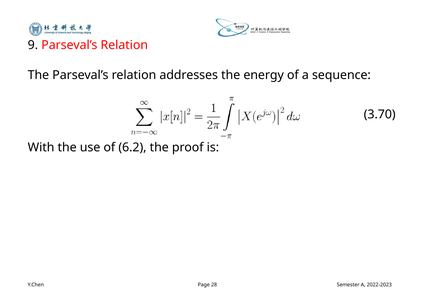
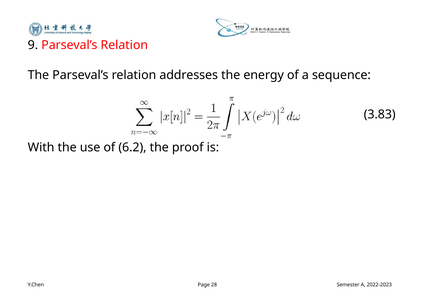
3.70: 3.70 -> 3.83 (380, 114)
